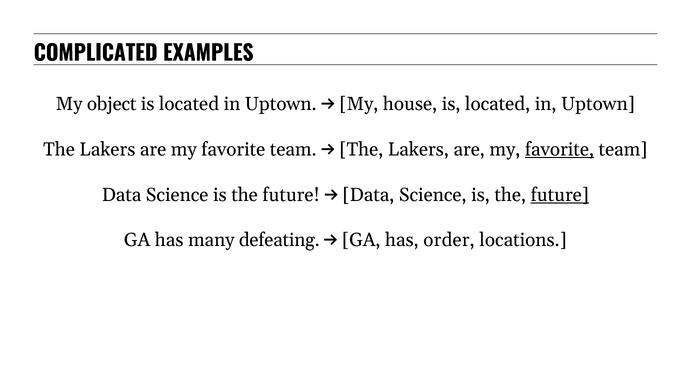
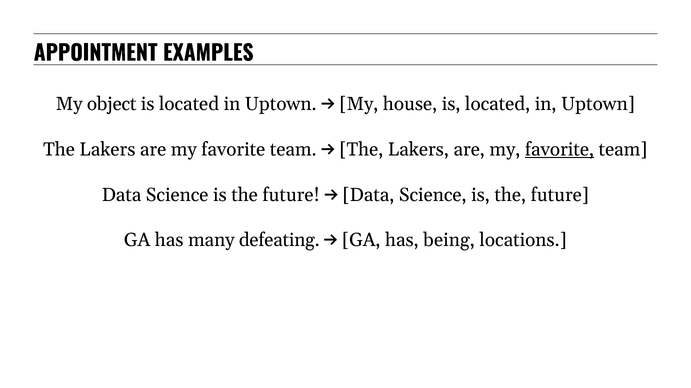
COMPLICATED: COMPLICATED -> APPOINTMENT (96, 54)
future underline: present -> none (560, 195)
order: order -> being (449, 240)
